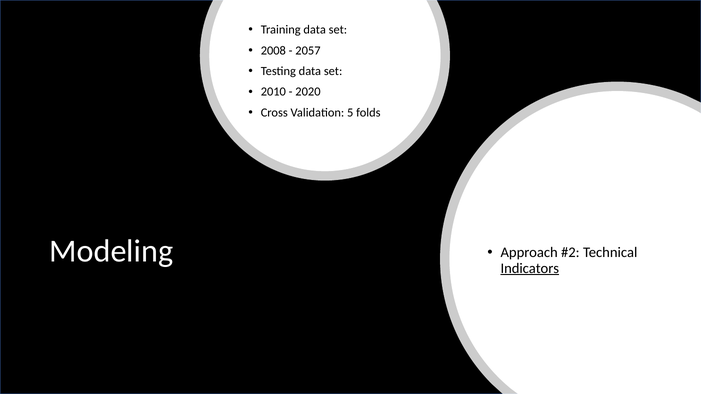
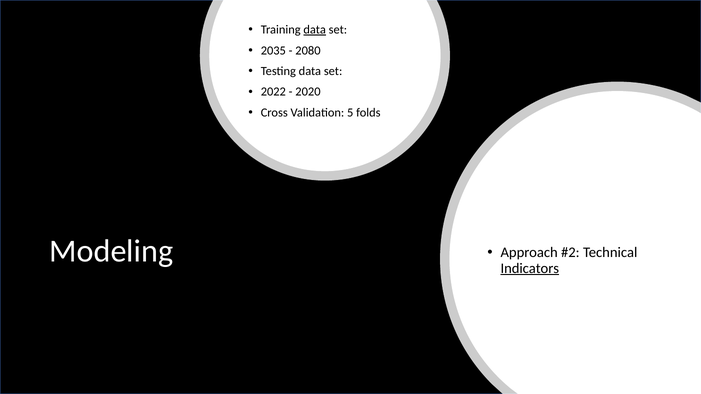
data underline: none -> present (315, 30)
2008: 2008 -> 2035 (273, 50)
2057: 2057 -> 2080 (308, 50)
2010: 2010 -> 2022 (273, 92)
